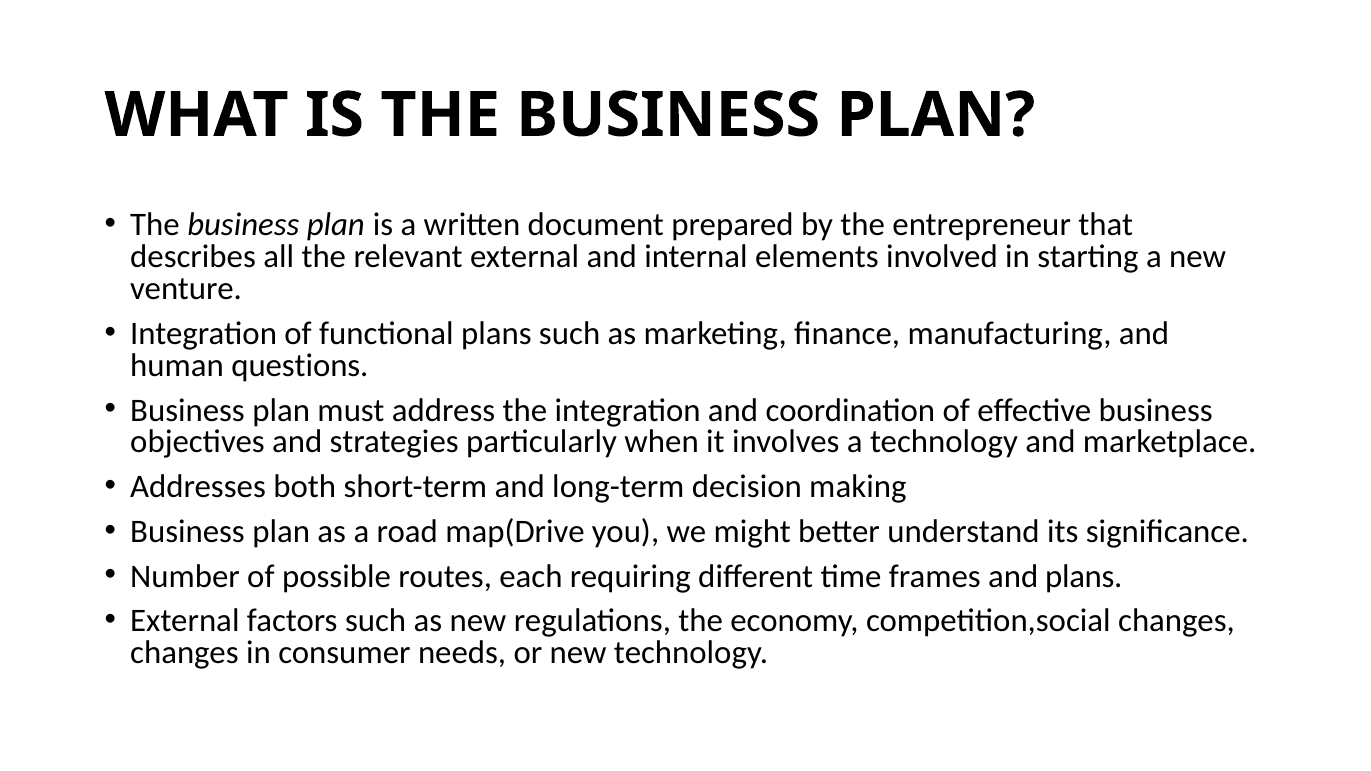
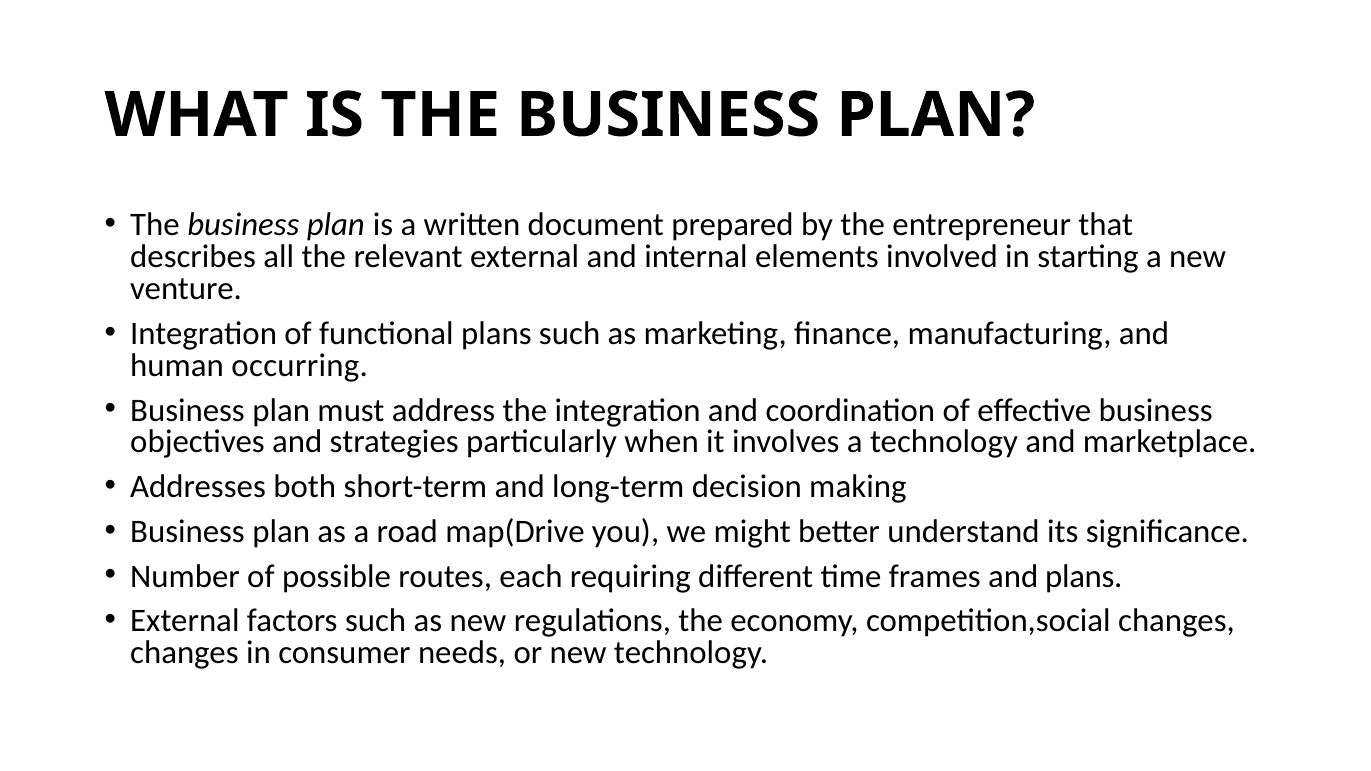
questions: questions -> occurring (300, 366)
